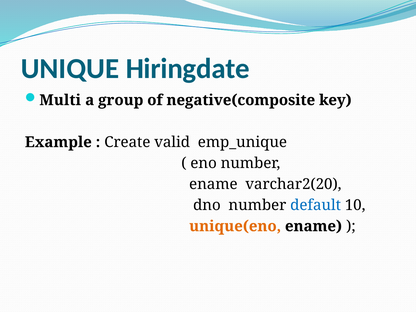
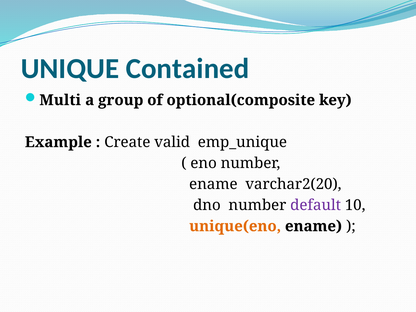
Hiringdate: Hiringdate -> Contained (188, 69)
negative(composite: negative(composite -> optional(composite (241, 100)
default colour: blue -> purple (316, 205)
